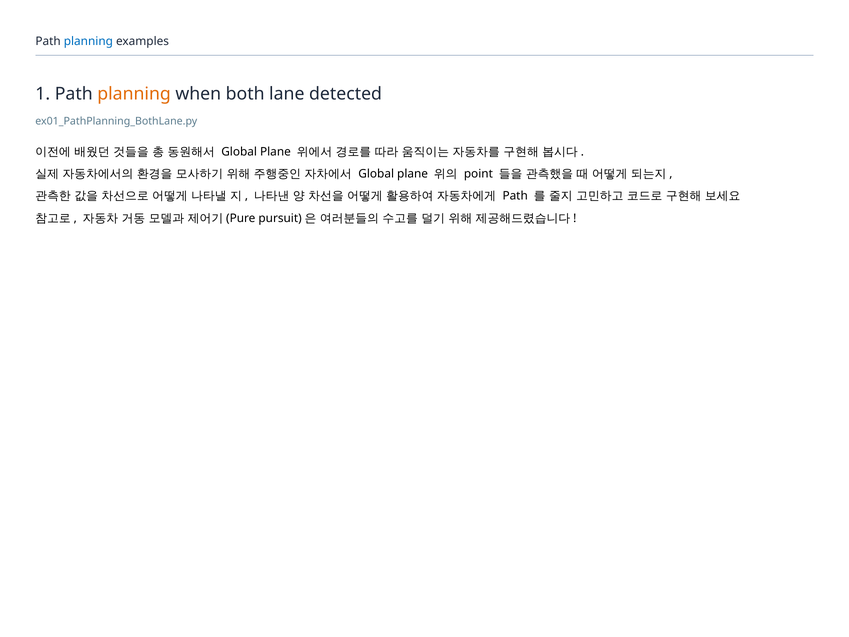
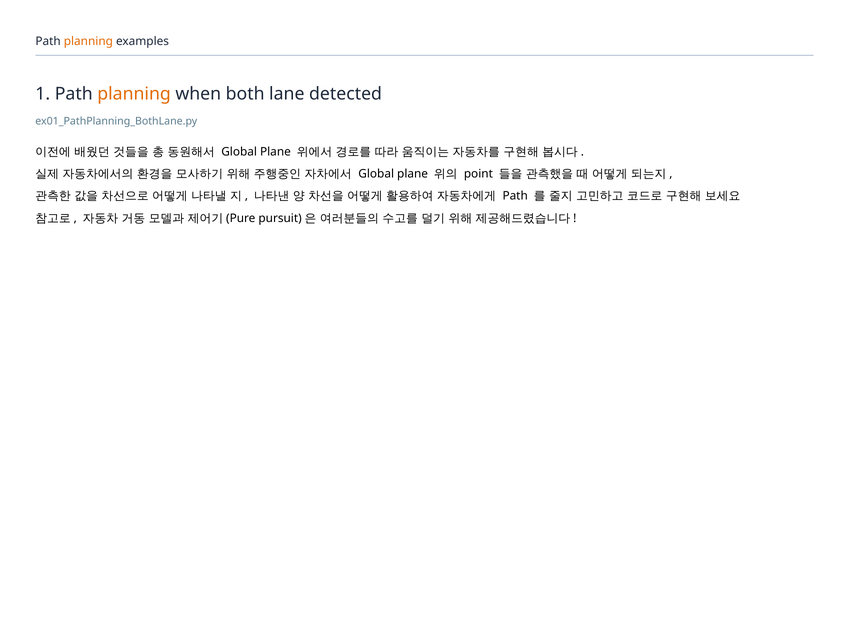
planning colour: blue -> orange (88, 41)
